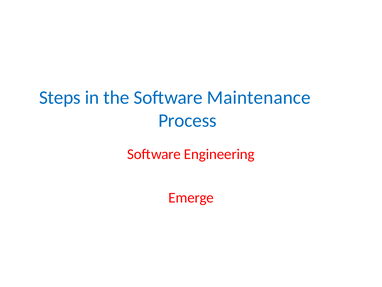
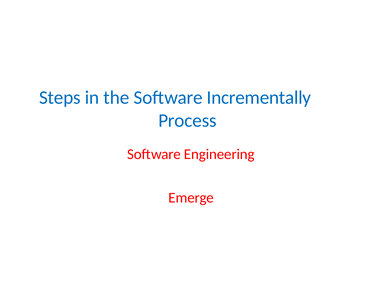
Maintenance: Maintenance -> Incrementally (259, 97)
